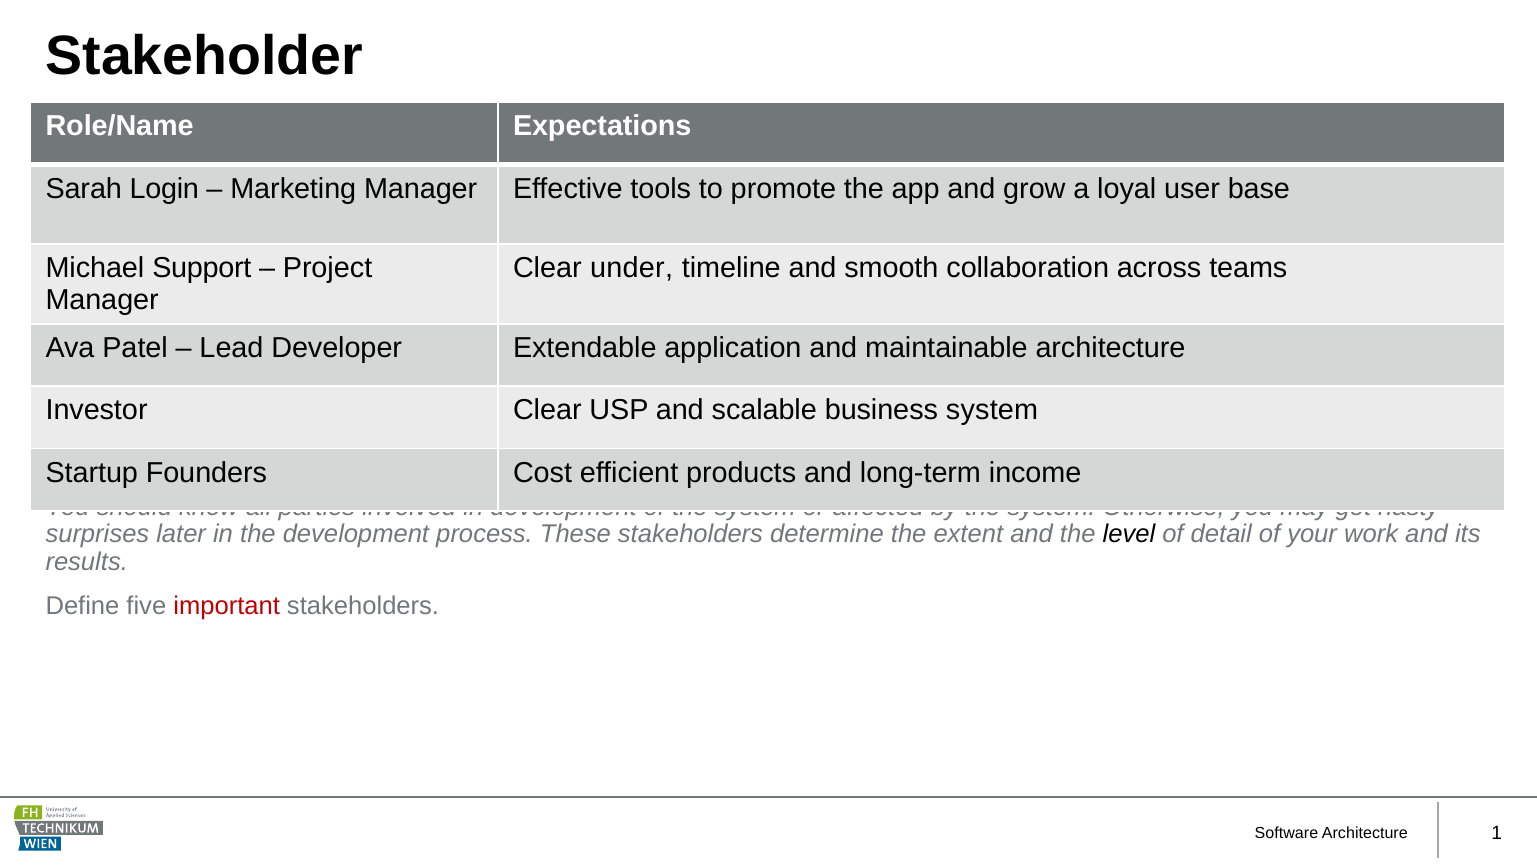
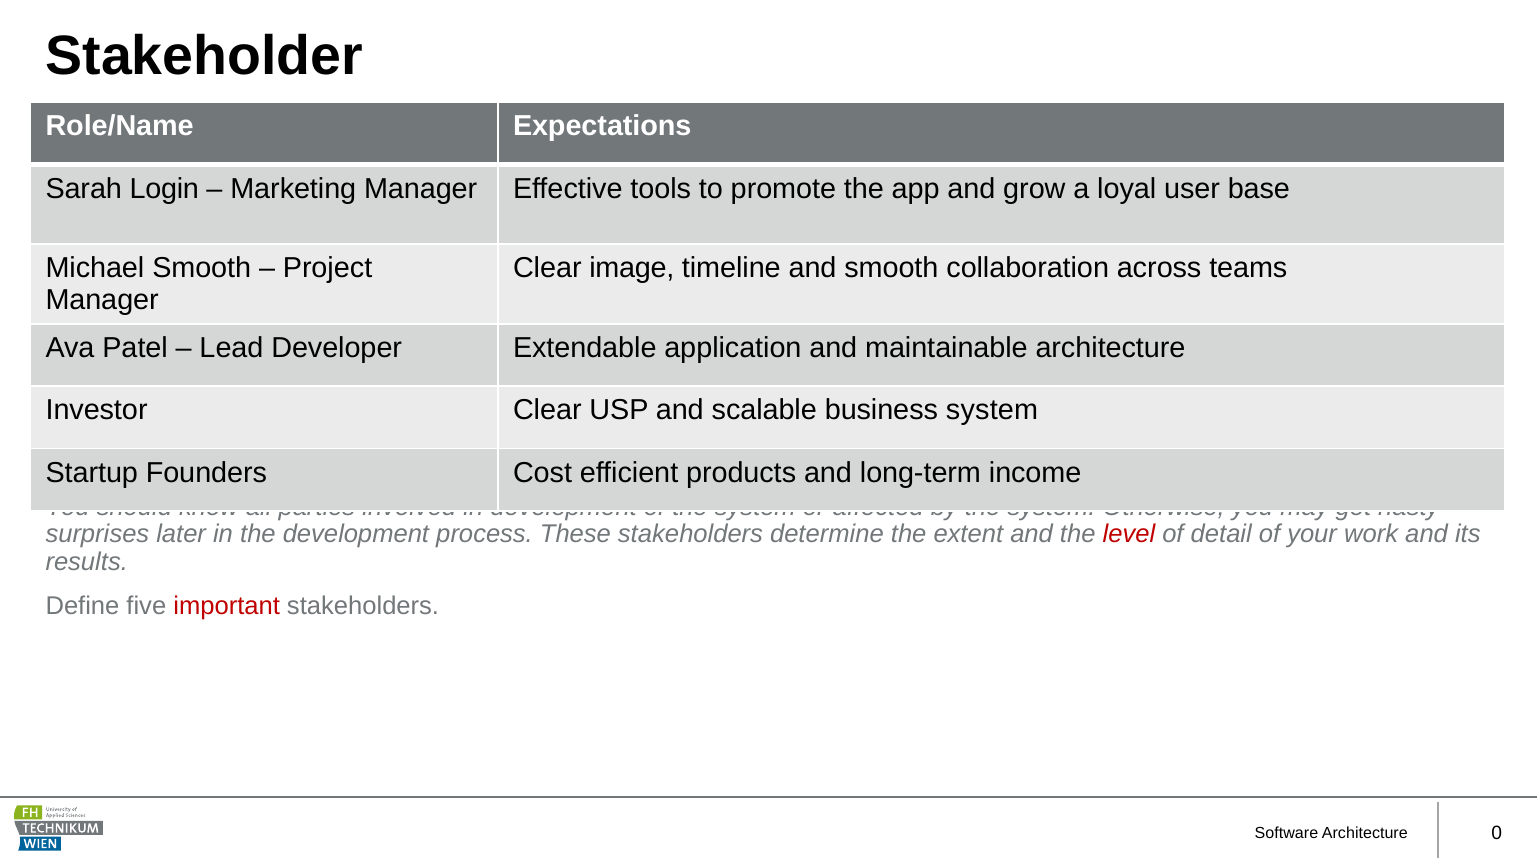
Michael Support: Support -> Smooth (202, 268)
under: under -> image (632, 268)
level colour: black -> red (1129, 534)
1: 1 -> 0 (1497, 833)
